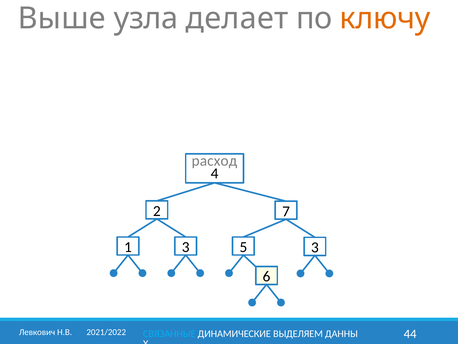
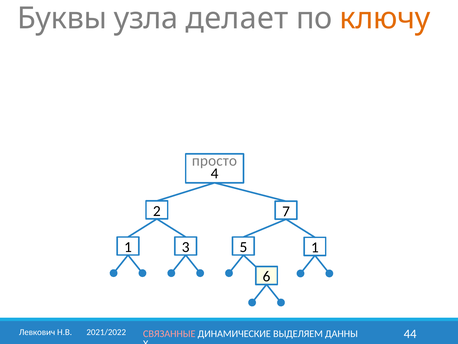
Выше: Выше -> Буквы (62, 18)
расход: расход -> просто (214, 161)
1 3: 3 -> 1 (315, 247)
СВЯЗАННЫЕ colour: light blue -> pink (169, 333)
